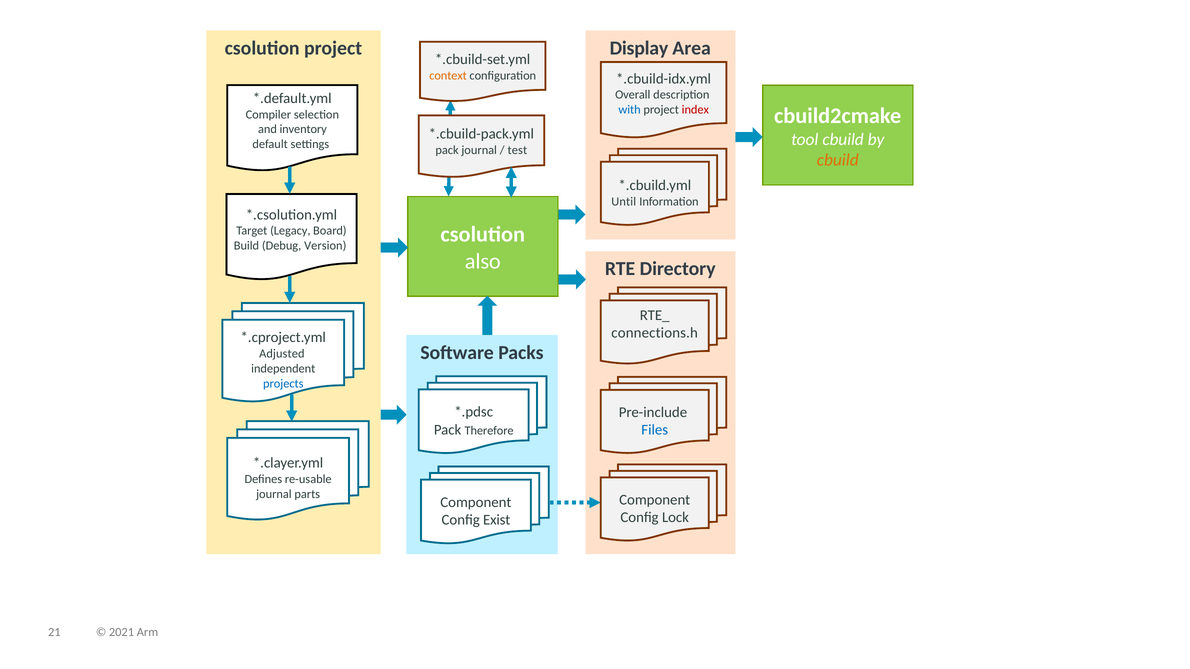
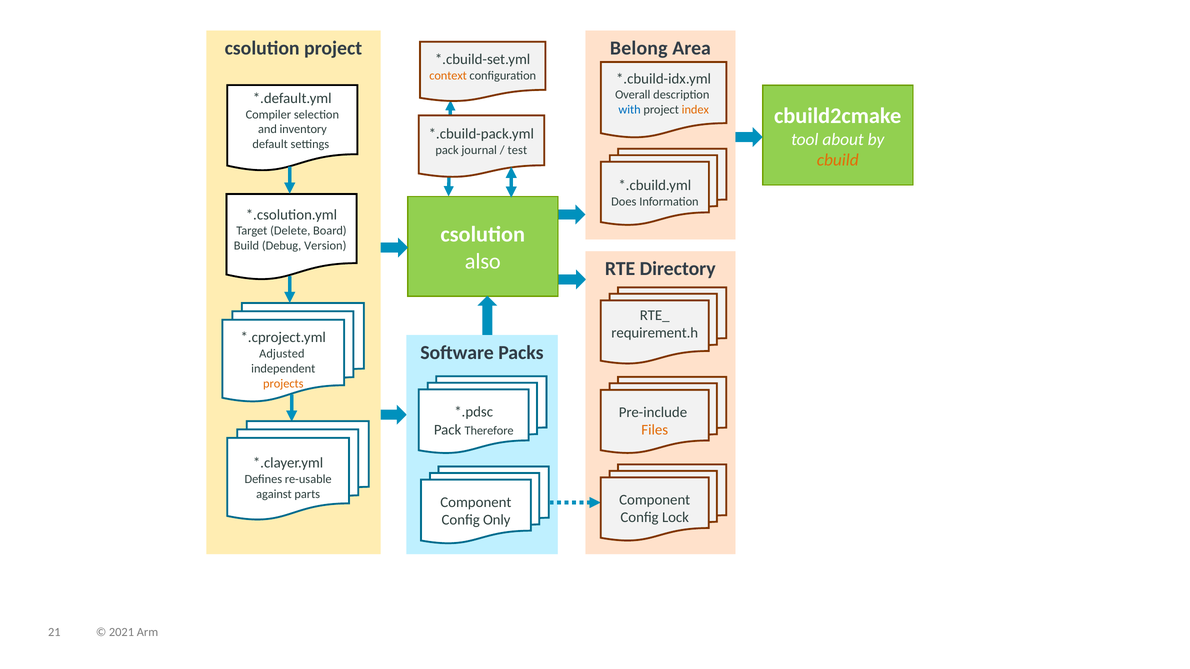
Display: Display -> Belong (639, 48)
index colour: red -> orange (695, 110)
tool cbuild: cbuild -> about (843, 139)
Until: Until -> Does (624, 202)
Legacy: Legacy -> Delete (290, 231)
connections.h: connections.h -> requirement.h (655, 333)
projects colour: blue -> orange (283, 384)
Files colour: blue -> orange (655, 430)
journal: journal -> against (274, 494)
Exist: Exist -> Only (497, 520)
